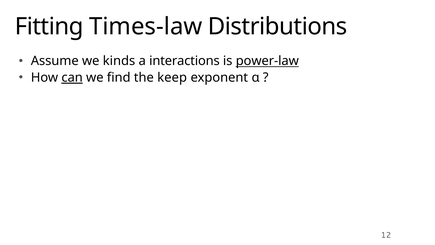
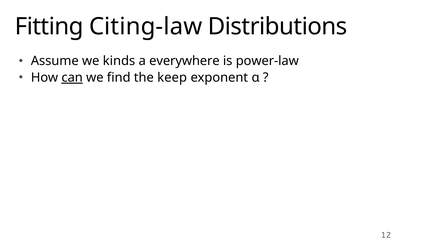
Times-law: Times-law -> Citing-law (146, 26)
interactions: interactions -> everywhere (184, 61)
power-law underline: present -> none (267, 61)
